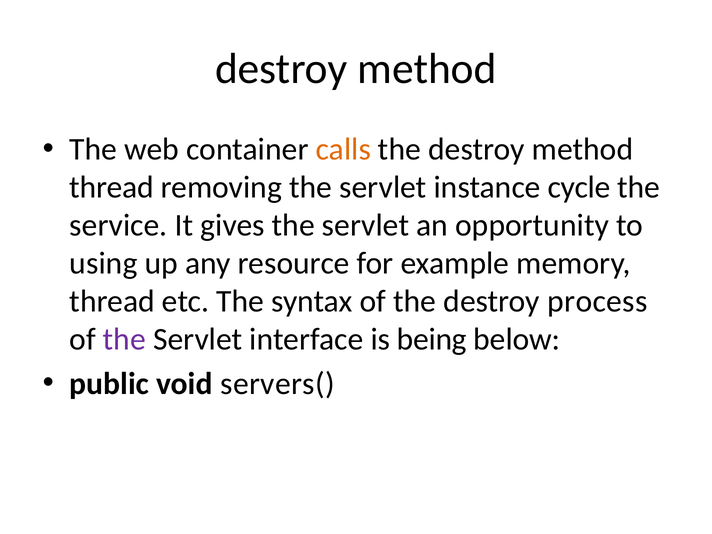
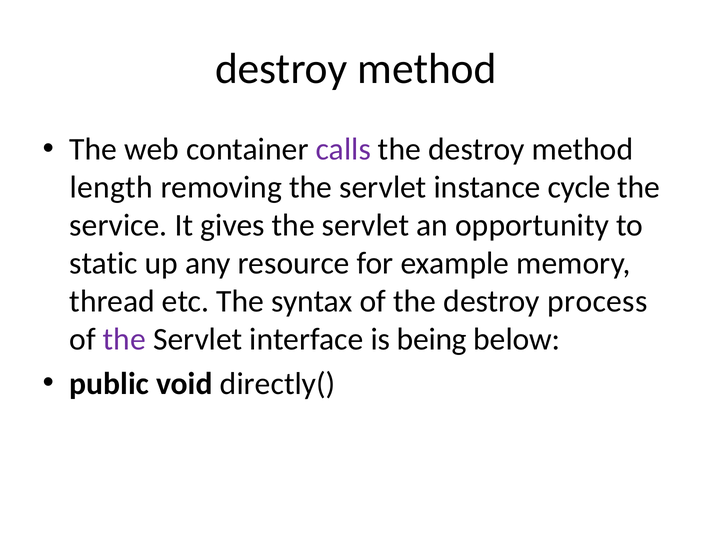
calls colour: orange -> purple (343, 149)
thread: thread -> length (111, 187)
using: using -> static (104, 263)
servers(: servers( -> directly( (278, 384)
